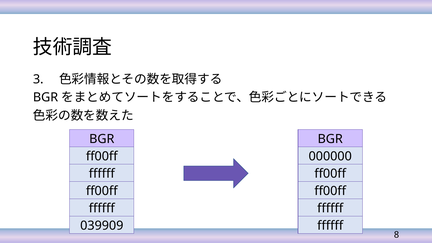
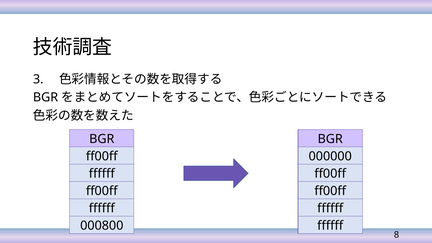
039909: 039909 -> 000800 (102, 226)
